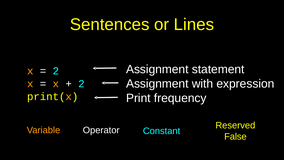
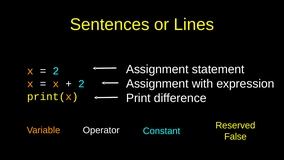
frequency: frequency -> difference (180, 98)
